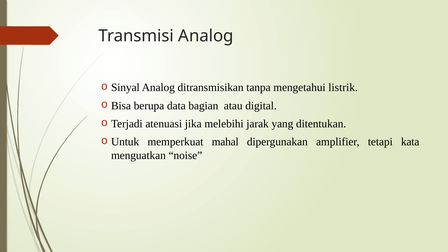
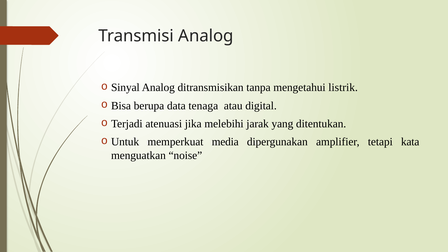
bagian: bagian -> tenaga (203, 106)
mahal: mahal -> media (225, 142)
